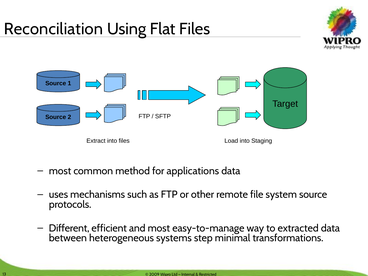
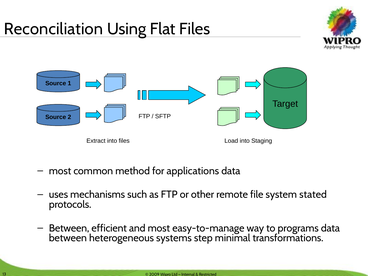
system source: source -> stated (313, 195)
Different: Different -> Between (69, 228)
extracted: extracted -> programs (298, 228)
